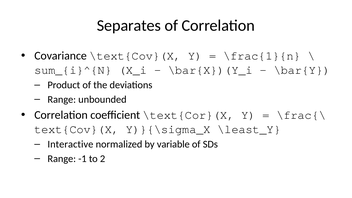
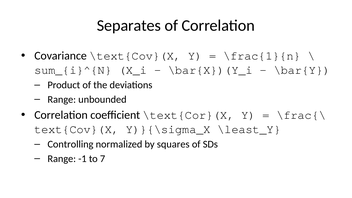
Interactive: Interactive -> Controlling (70, 144)
variable: variable -> squares (173, 144)
2: 2 -> 7 (103, 159)
